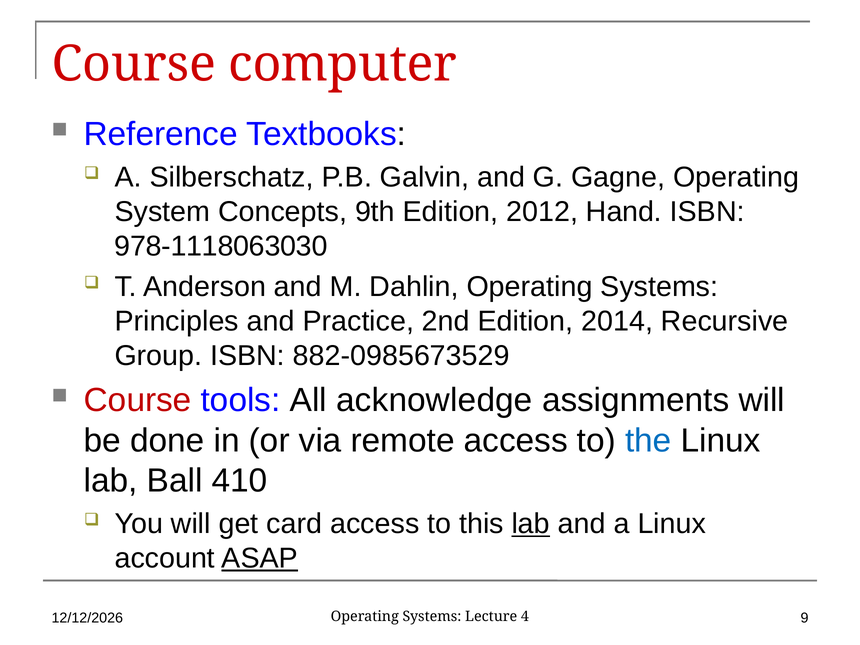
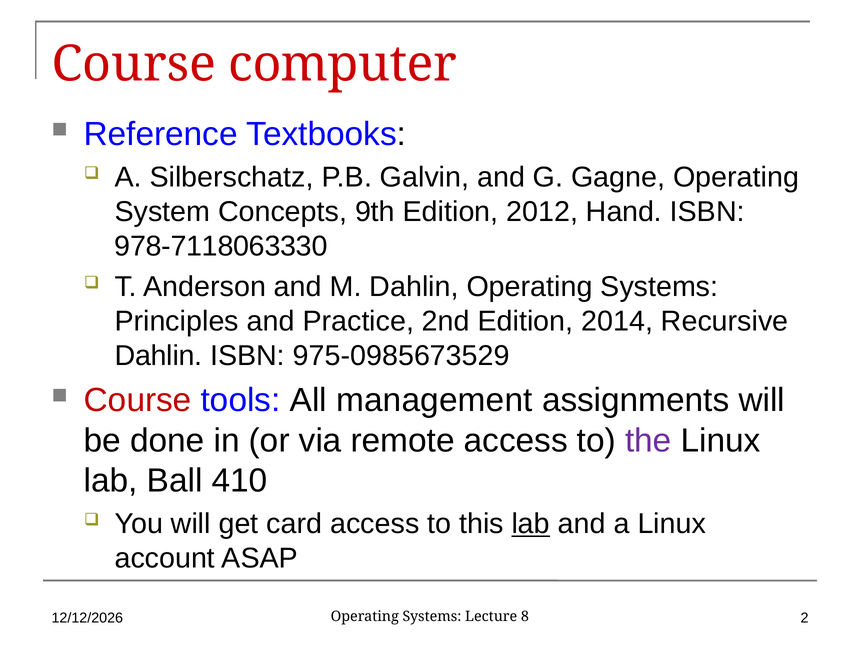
978-1118063030: 978-1118063030 -> 978-7118063330 (221, 246)
Group: Group -> Dahlin (158, 356)
882-0985673529: 882-0985673529 -> 975-0985673529 (401, 356)
acknowledge: acknowledge -> management (434, 400)
the colour: blue -> purple (648, 440)
ASAP underline: present -> none (260, 558)
9: 9 -> 2 (804, 618)
4: 4 -> 8 (525, 616)
